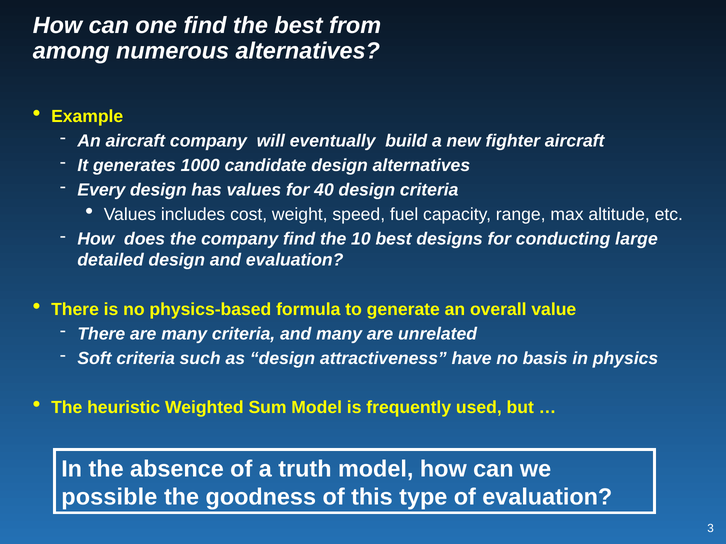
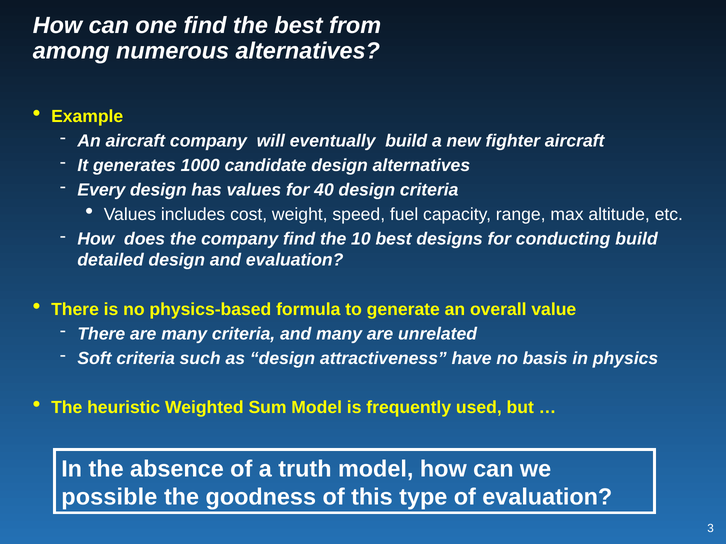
conducting large: large -> build (637, 239)
